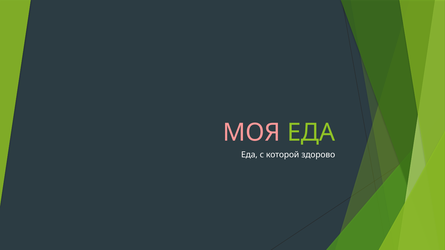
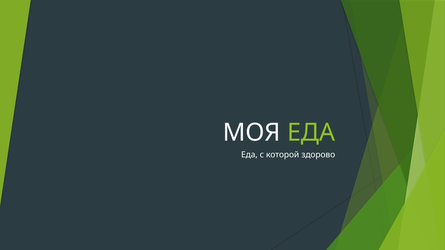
МОЯ colour: pink -> white (252, 133)
